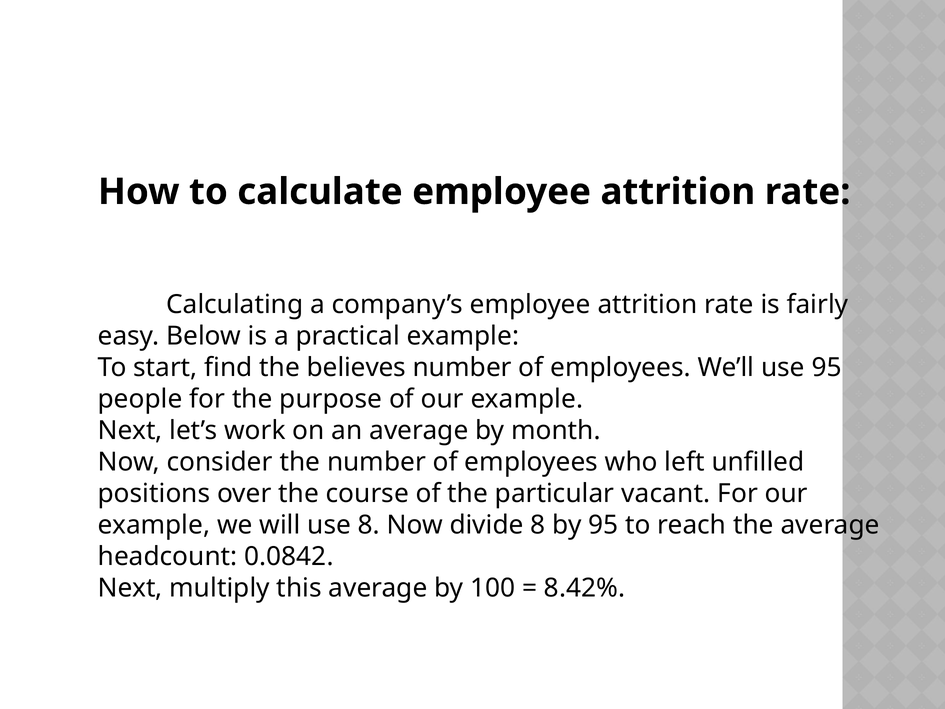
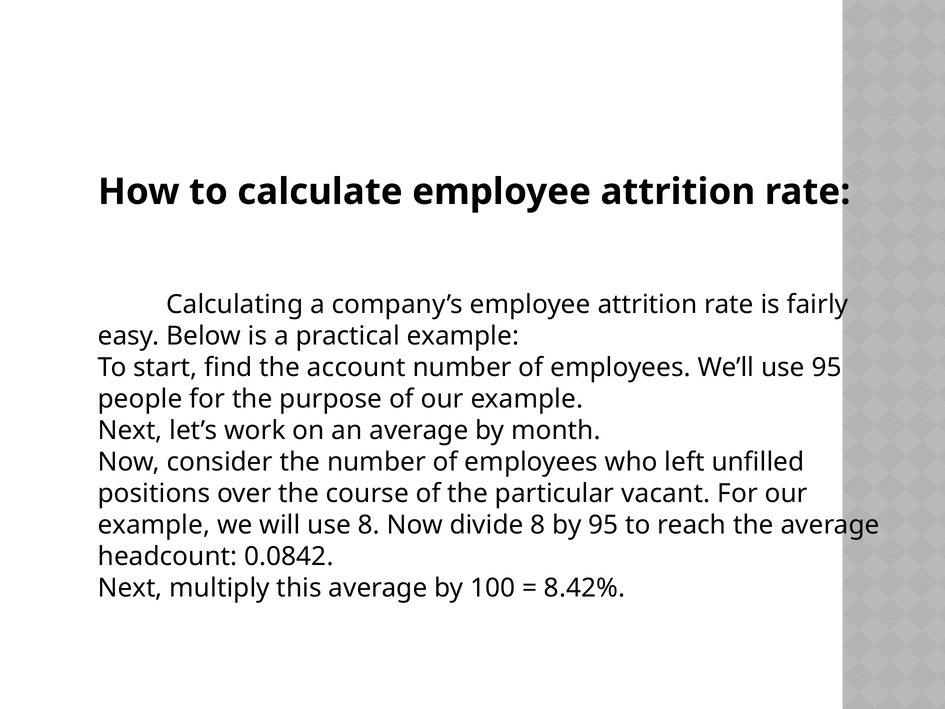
believes: believes -> account (356, 367)
